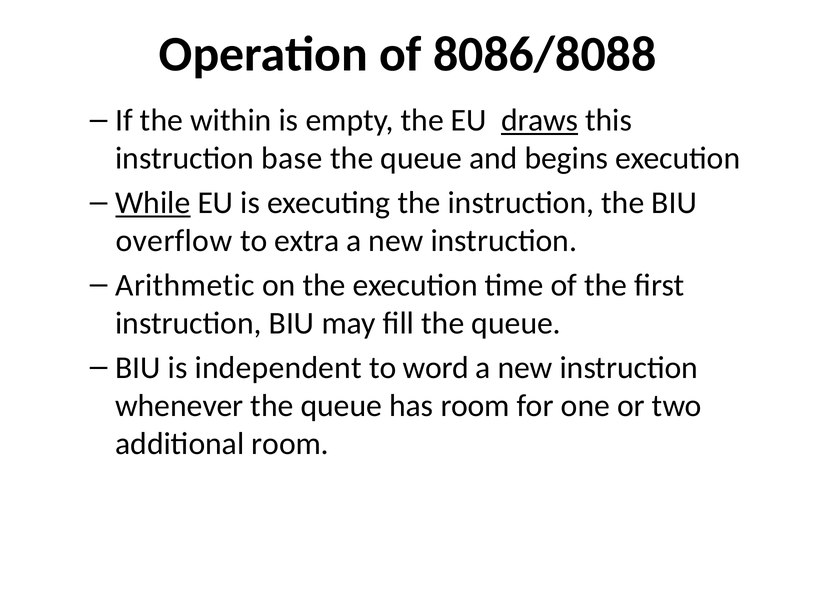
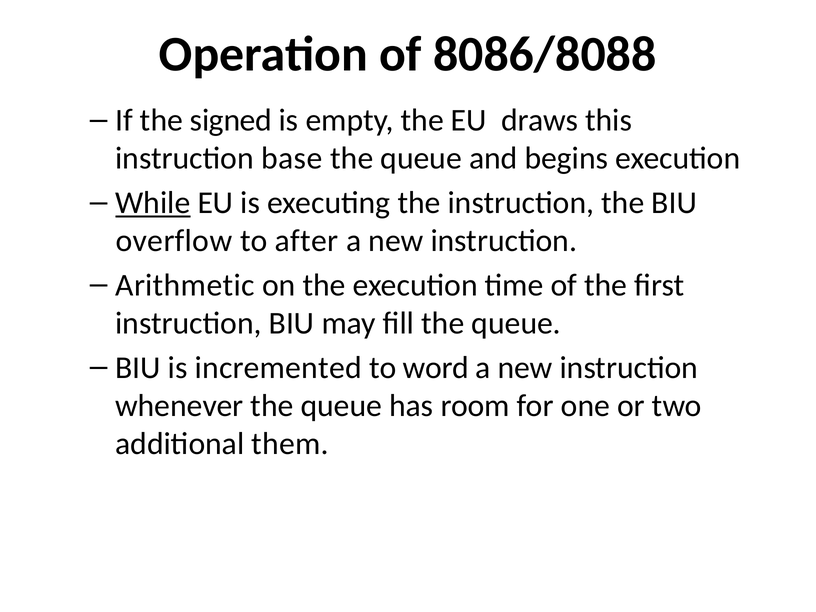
within: within -> signed (231, 120)
draws underline: present -> none (540, 120)
extra: extra -> after (307, 241)
independent: independent -> incremented (278, 368)
additional room: room -> them (290, 444)
